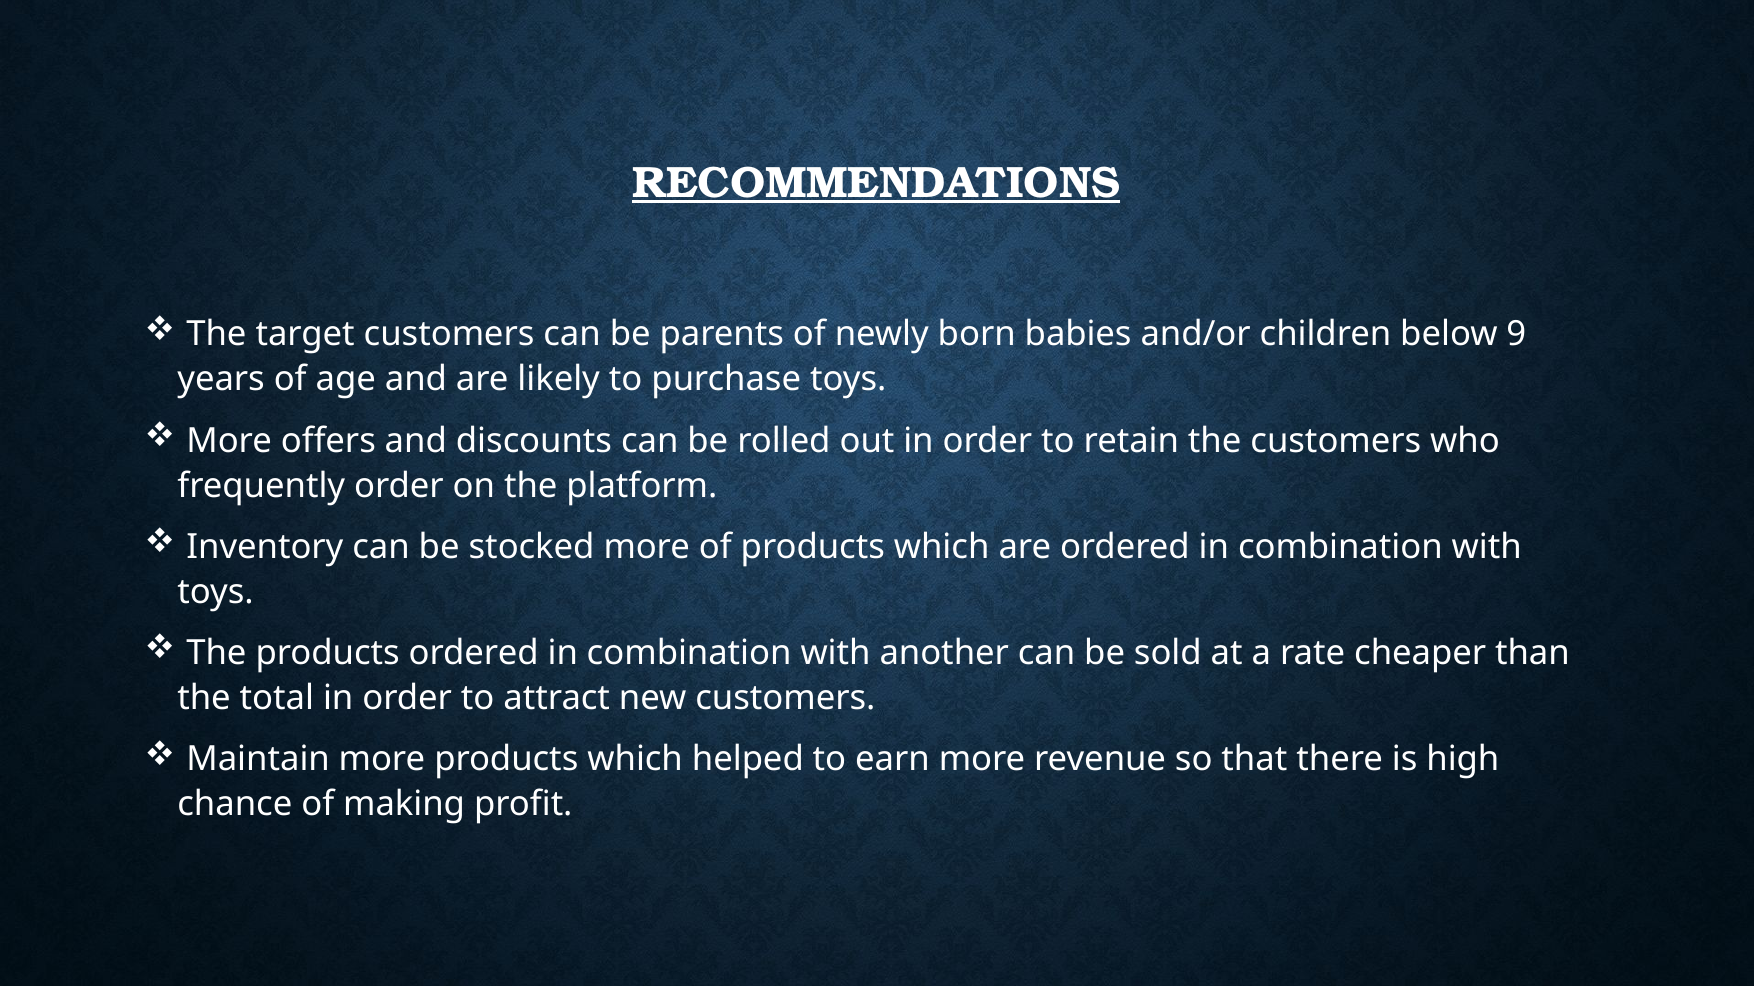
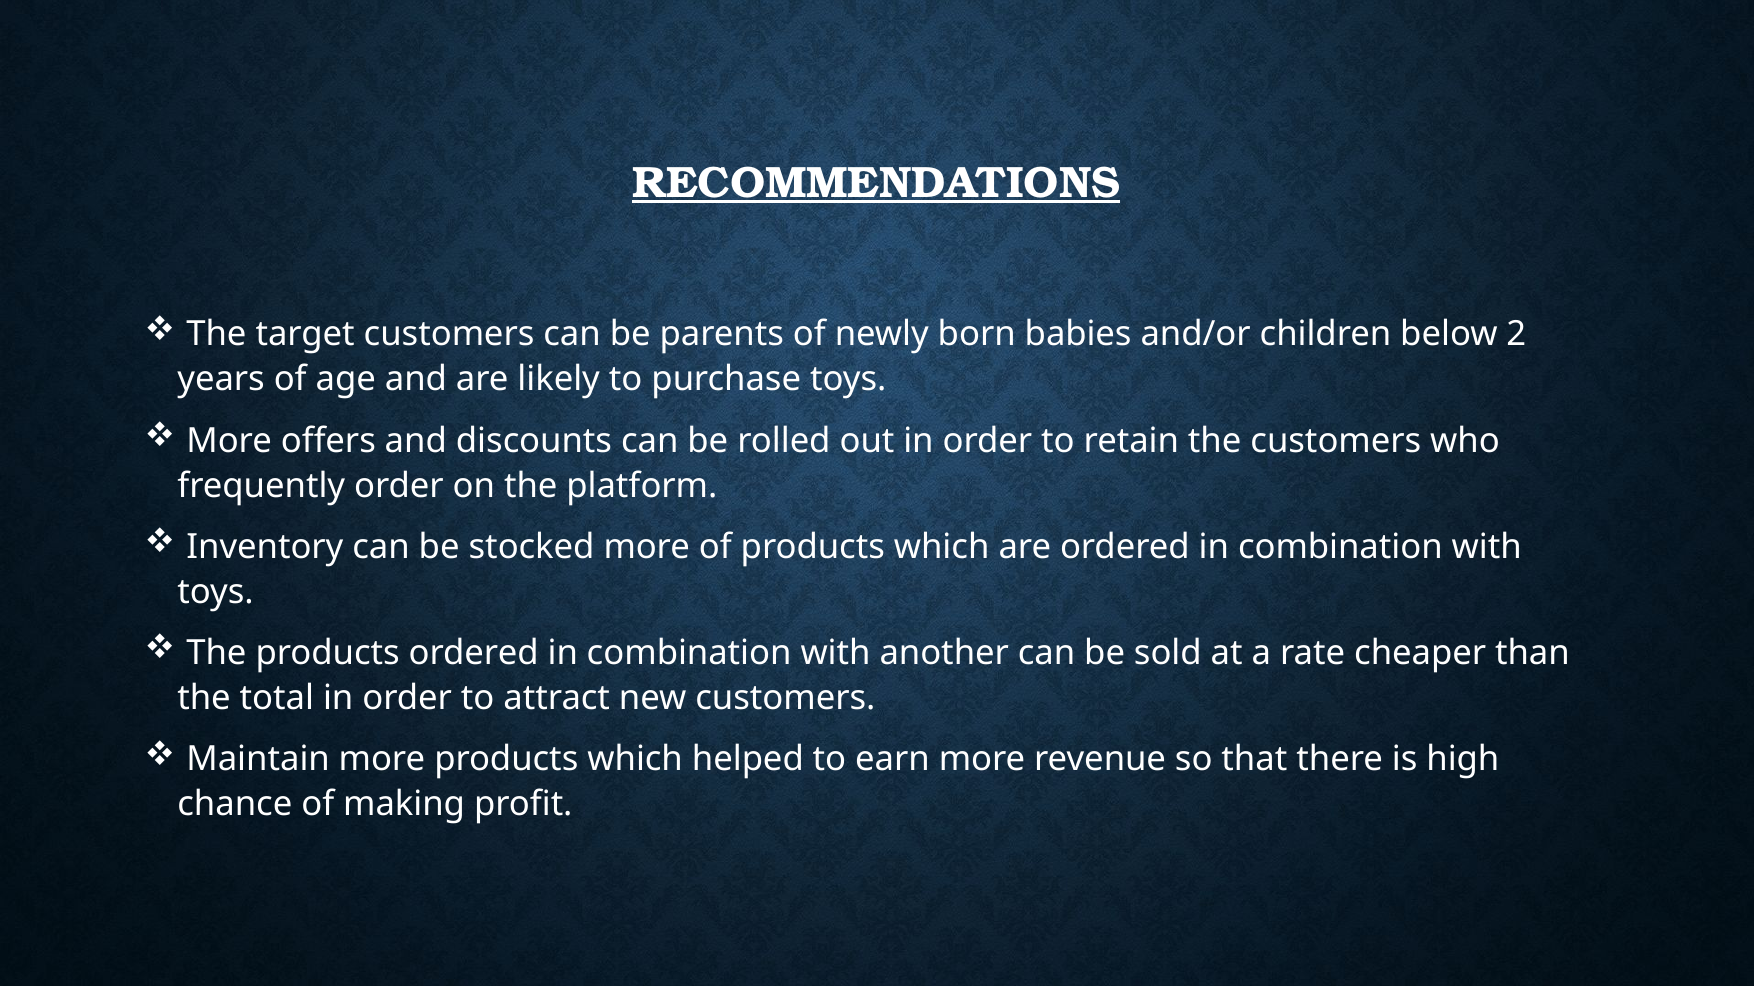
9: 9 -> 2 (1516, 335)
